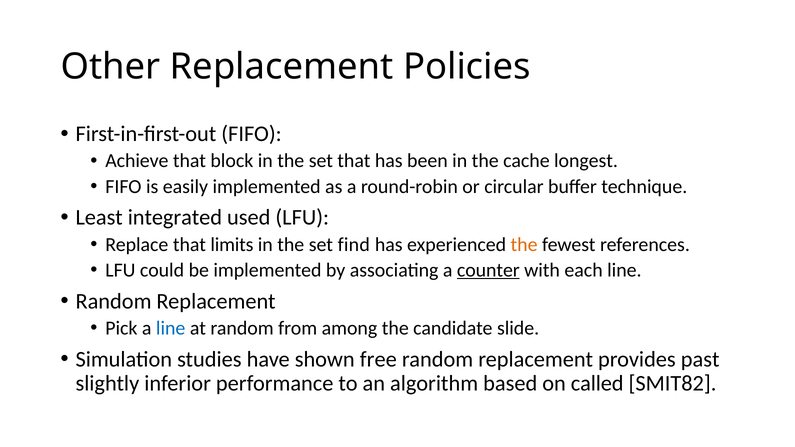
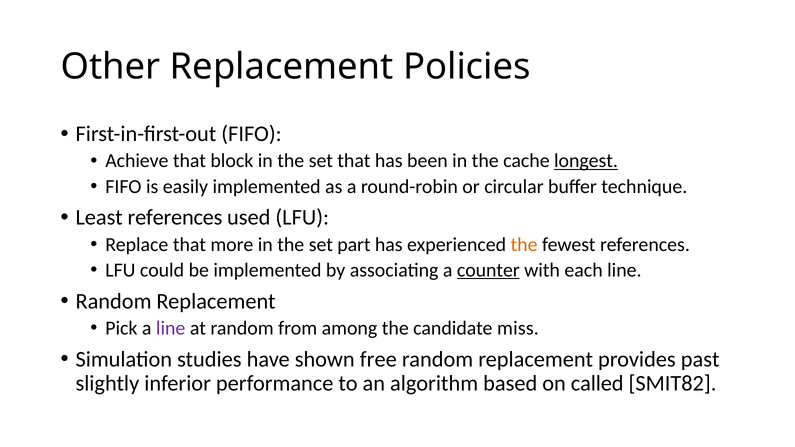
longest underline: none -> present (586, 161)
Least integrated: integrated -> references (175, 218)
limits: limits -> more (232, 245)
find: find -> part (354, 245)
line colour: blue -> purple (171, 328)
slide: slide -> miss (518, 328)
